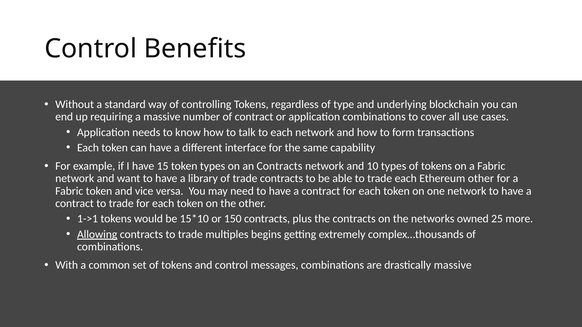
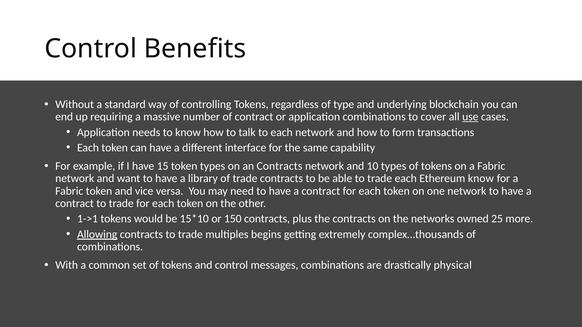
use underline: none -> present (470, 117)
Ethereum other: other -> know (481, 179)
drastically massive: massive -> physical (453, 265)
